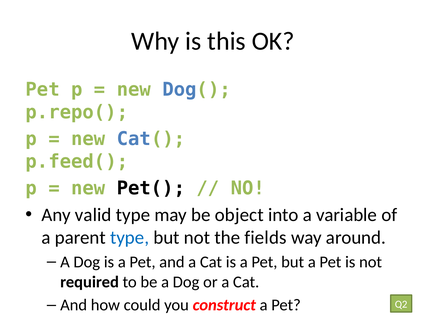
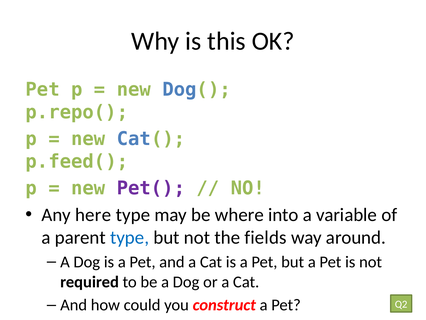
Pet( colour: black -> purple (151, 188)
valid: valid -> here (93, 214)
object: object -> where (239, 214)
